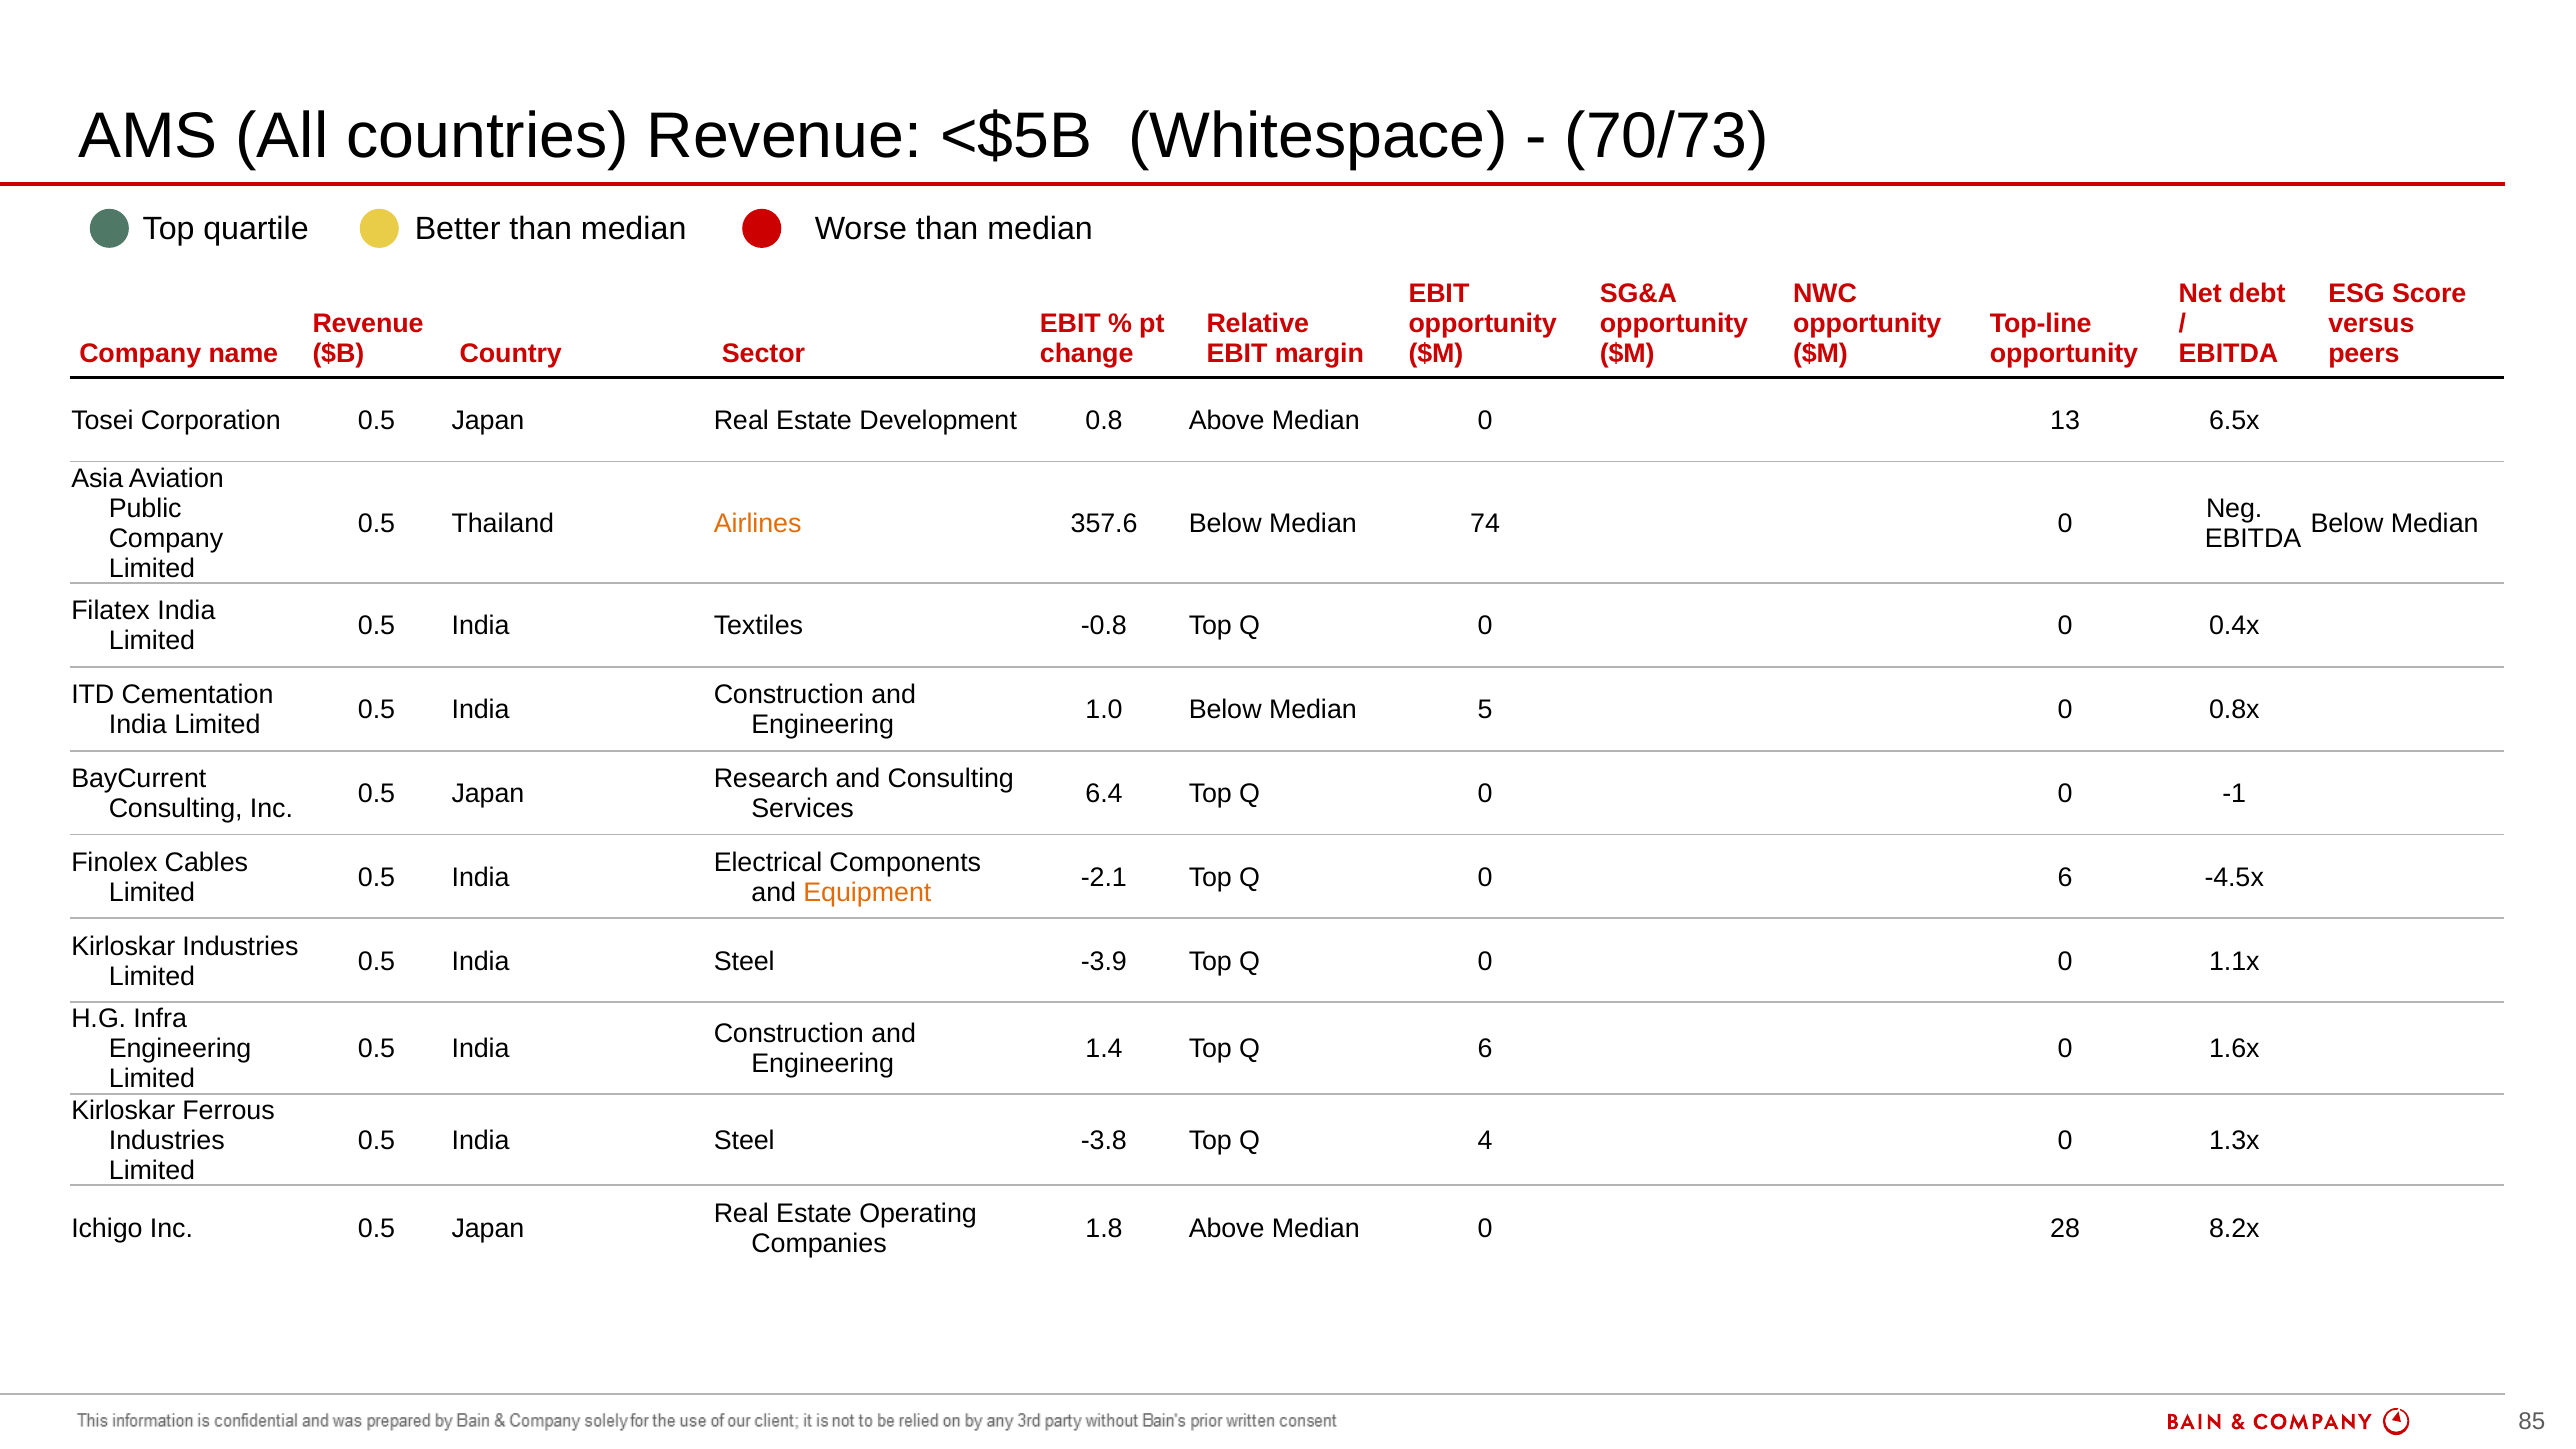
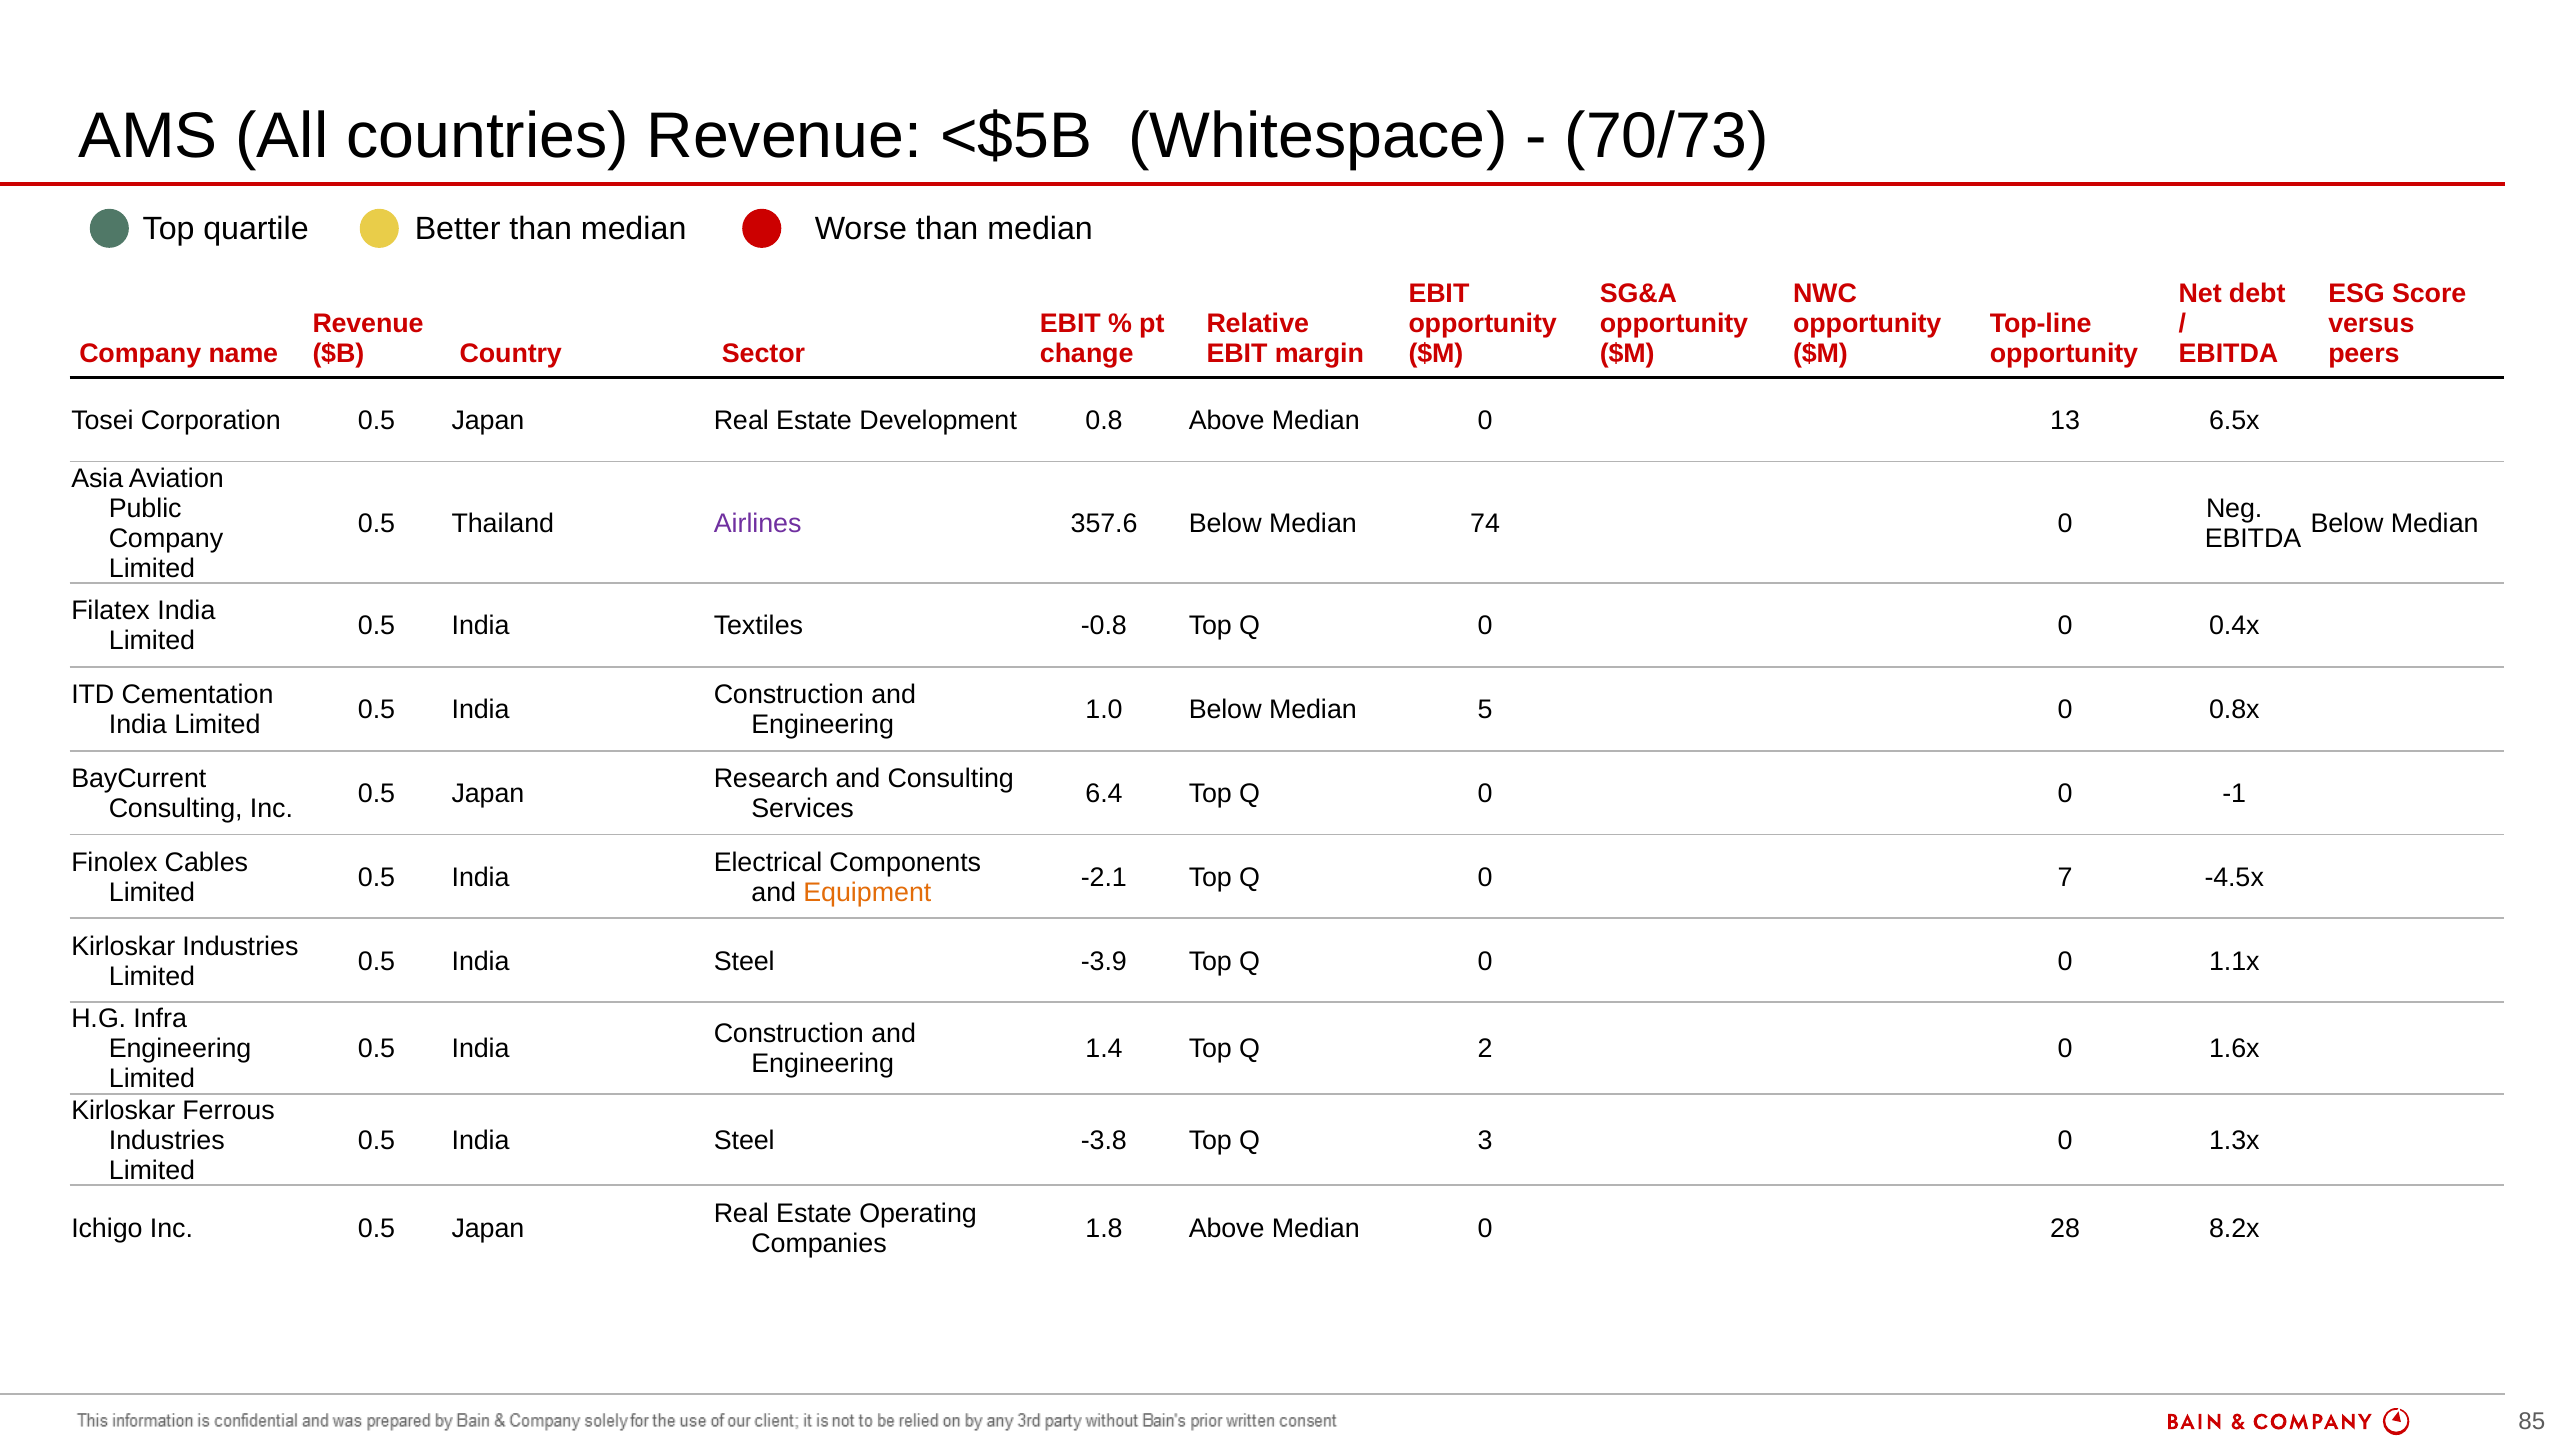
Airlines colour: orange -> purple (758, 523)
0 6: 6 -> 7 (2065, 877)
Q 6: 6 -> 2 (1485, 1049)
4: 4 -> 3 (1485, 1141)
